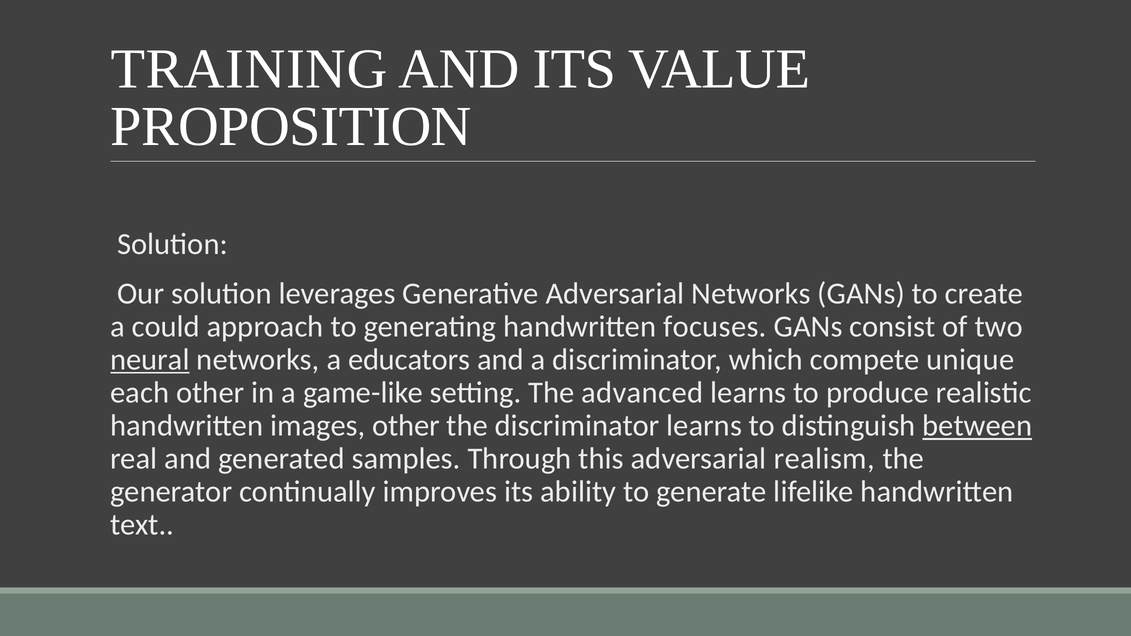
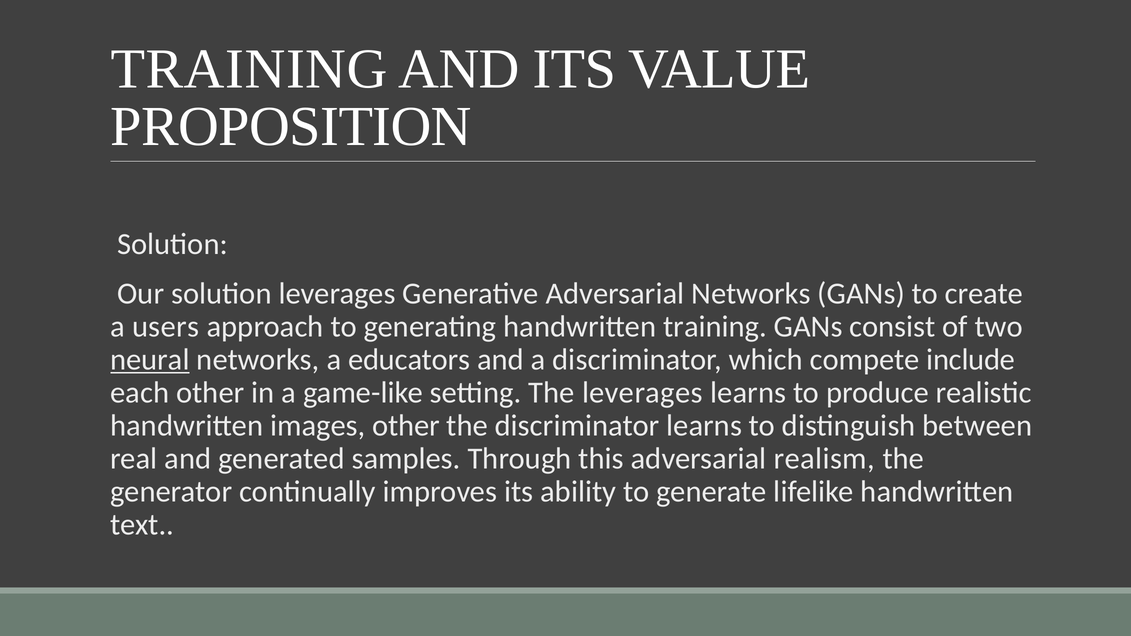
could: could -> users (166, 327)
handwritten focuses: focuses -> training (715, 327)
unique: unique -> include (971, 360)
The advanced: advanced -> leverages (642, 393)
between underline: present -> none (977, 426)
